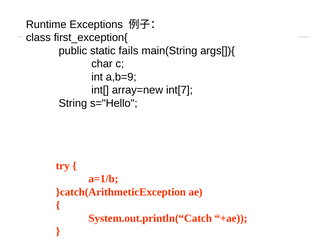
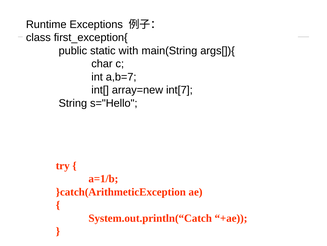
fails: fails -> with (129, 51)
a,b=9: a,b=9 -> a,b=7 (121, 77)
